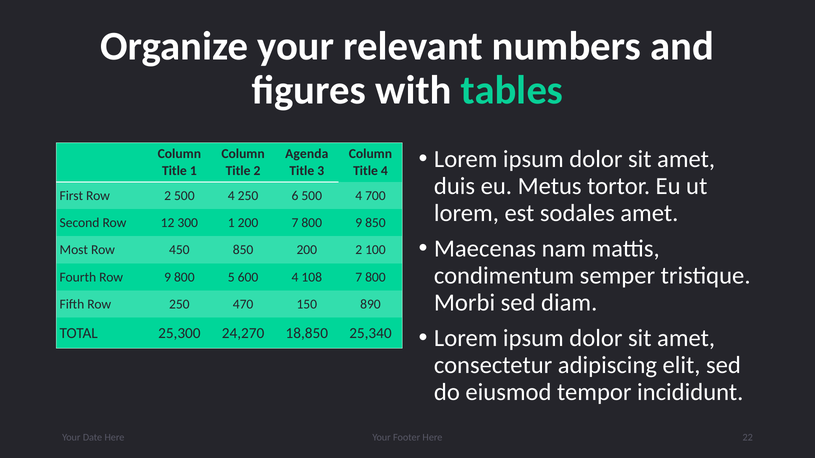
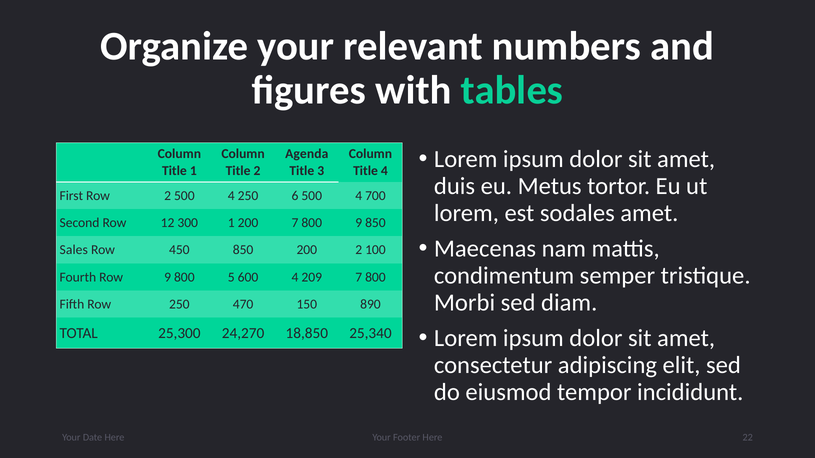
Most: Most -> Sales (74, 250)
108: 108 -> 209 (312, 277)
